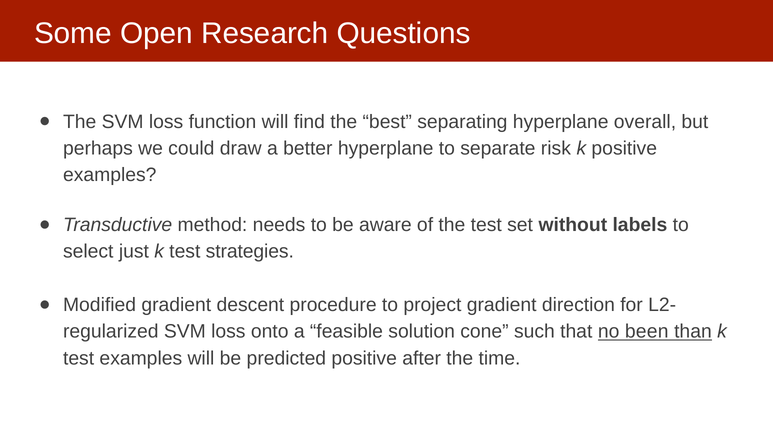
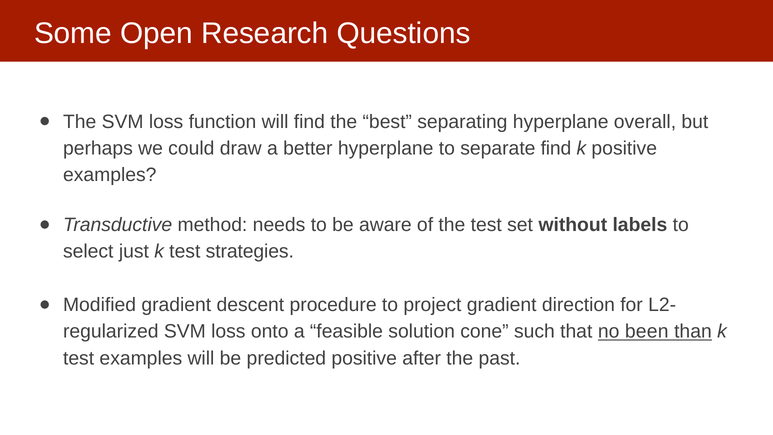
separate risk: risk -> find (556, 148)
time: time -> past (499, 358)
